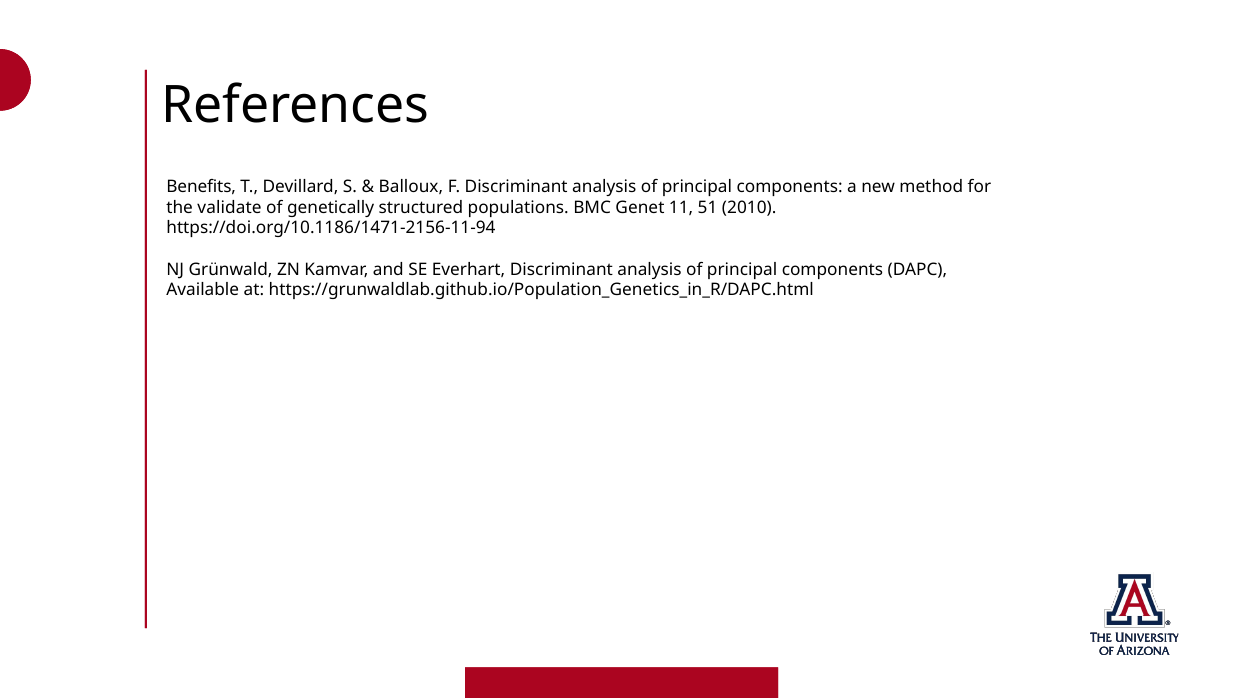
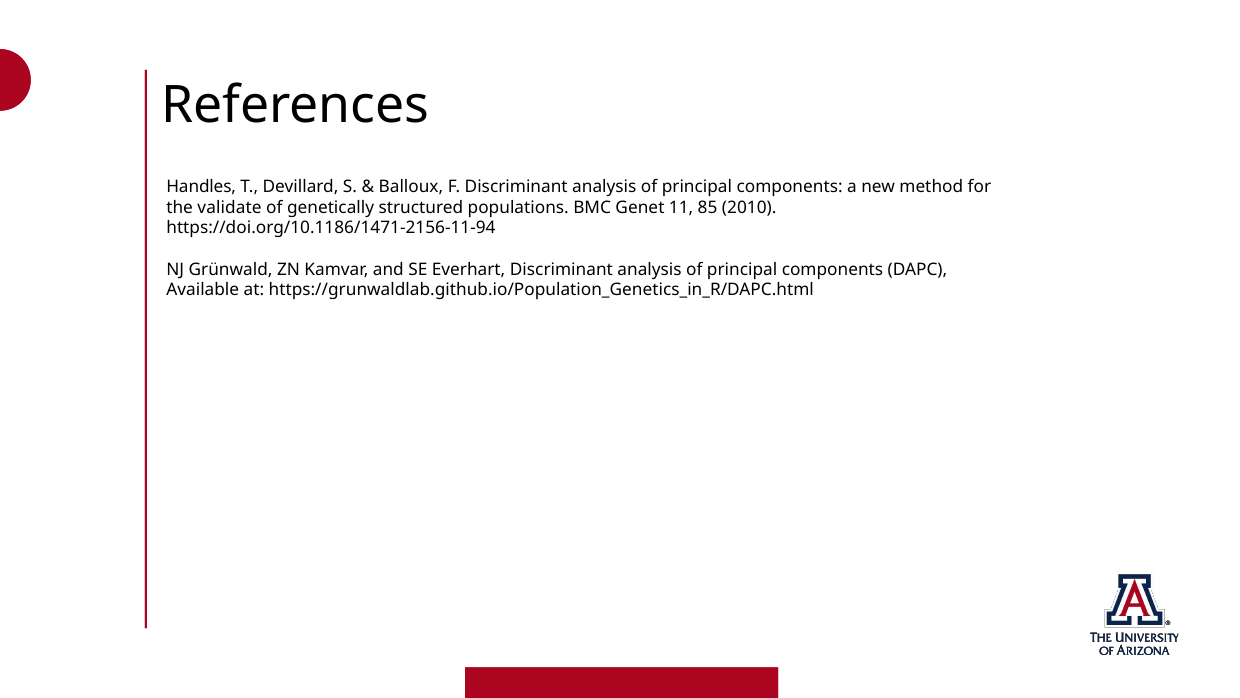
Benefits: Benefits -> Handles (201, 187)
51: 51 -> 85 (708, 207)
